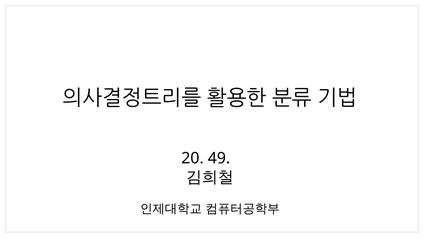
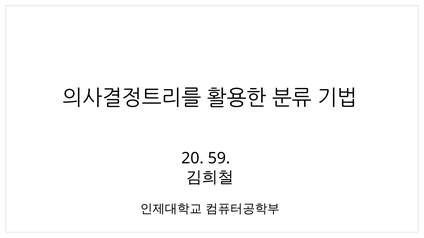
49: 49 -> 59 (219, 158)
